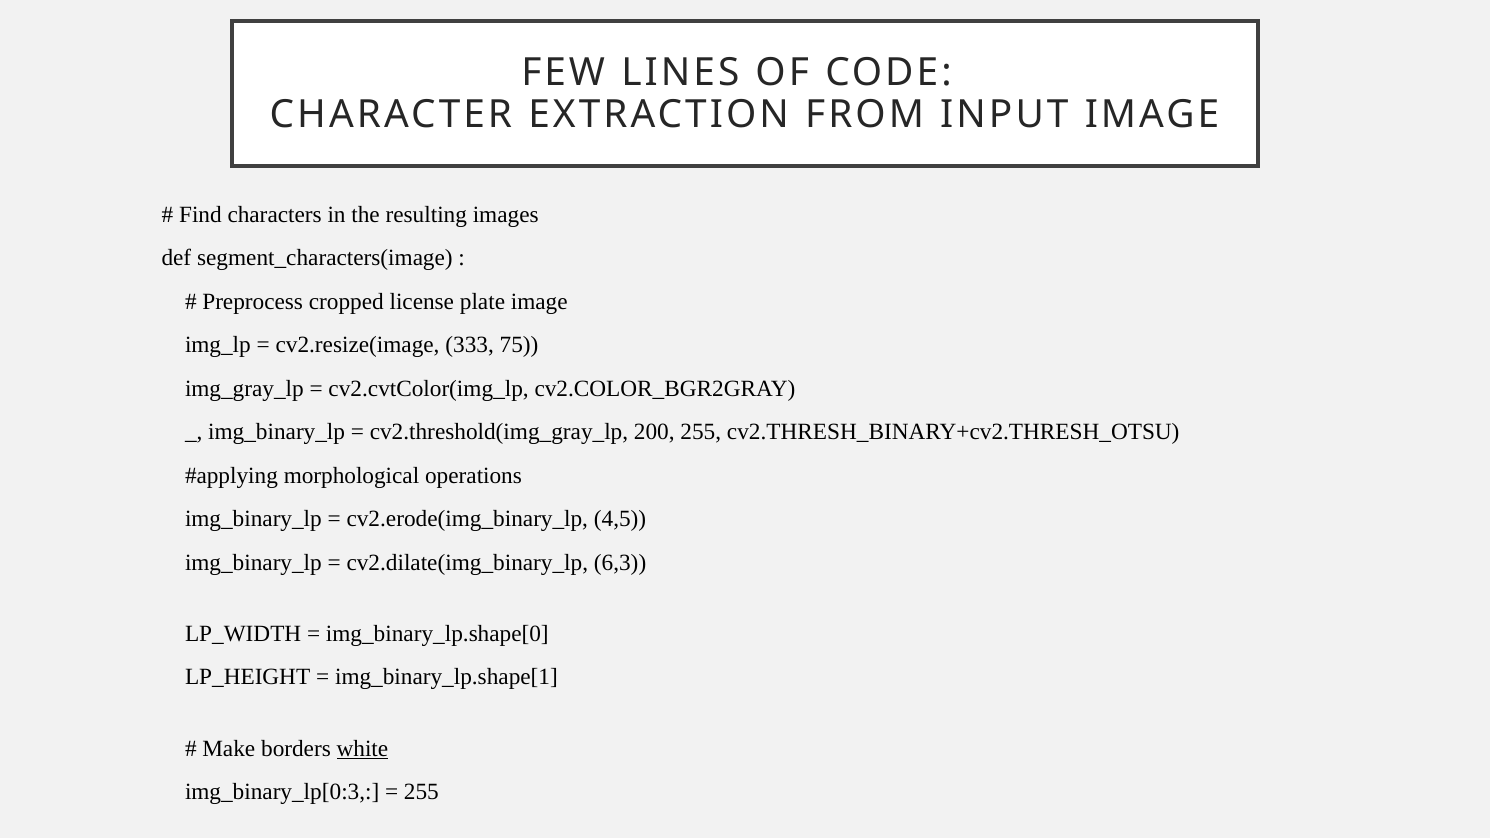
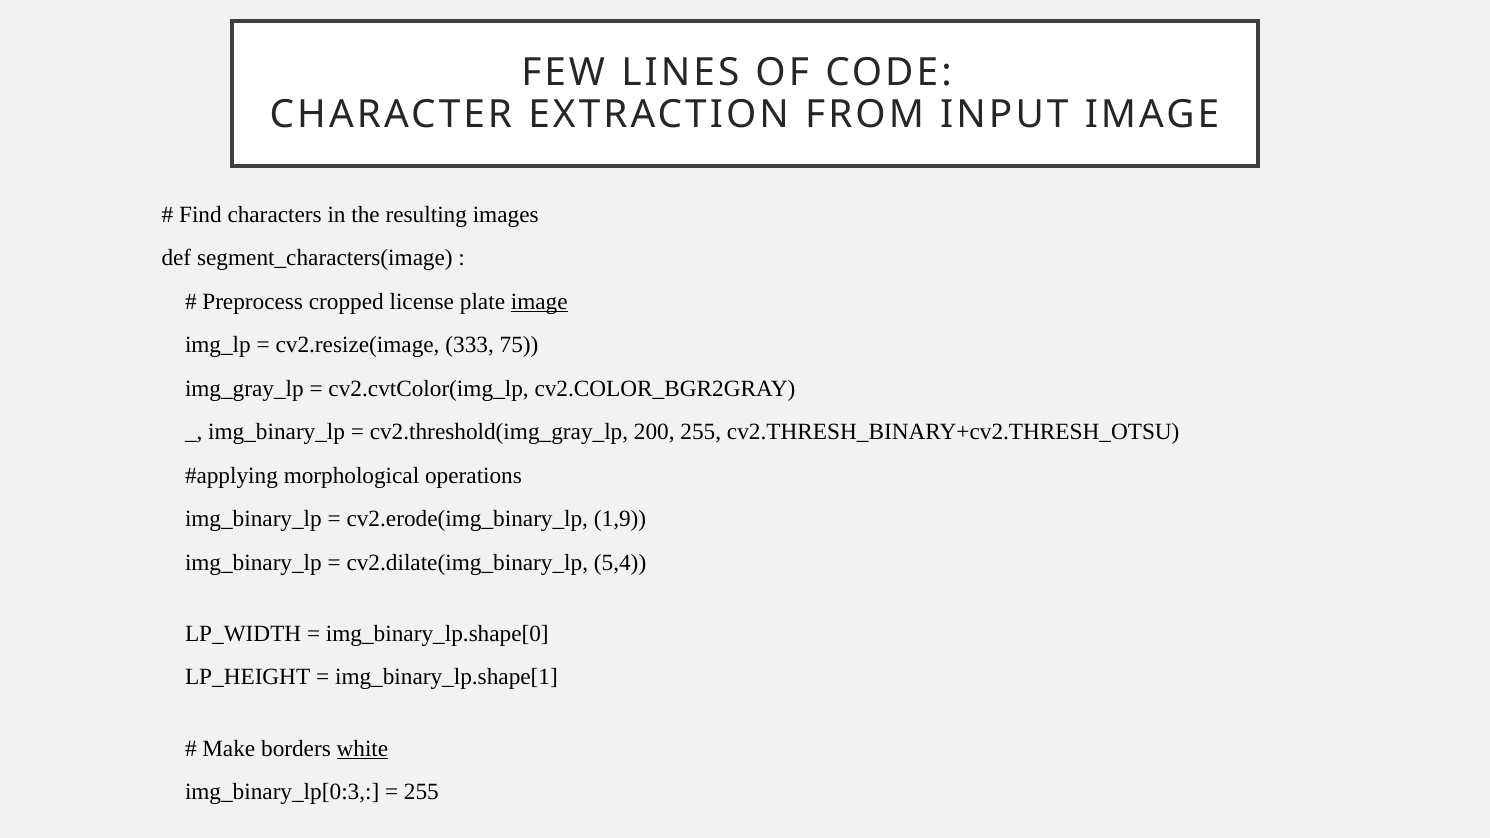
image underline: none -> present (539, 302)
4,5: 4,5 -> 1,9 (620, 519)
6,3: 6,3 -> 5,4 (620, 562)
